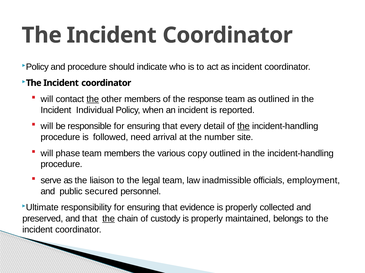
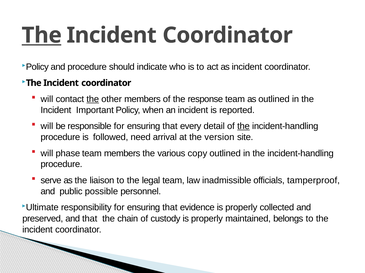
The underline: none -> present (42, 35)
Individual: Individual -> Important (95, 110)
number: number -> version (219, 138)
employment: employment -> tamperproof (313, 181)
secured: secured -> possible (101, 192)
the underline: present -> none (109, 219)
